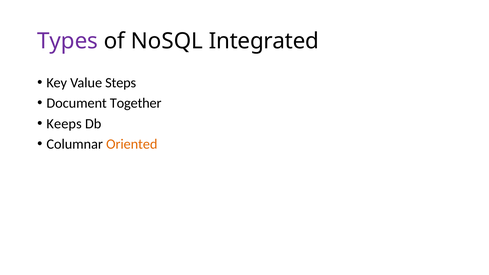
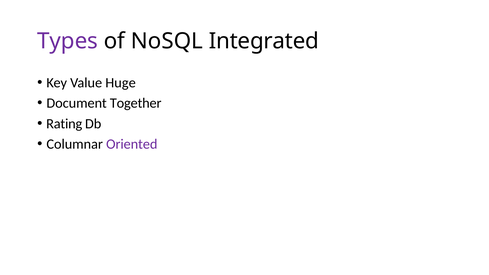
Steps: Steps -> Huge (121, 83)
Keeps: Keeps -> Rating (64, 124)
Oriented colour: orange -> purple (132, 144)
